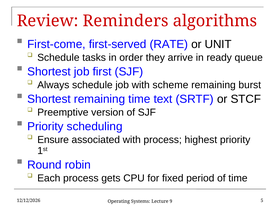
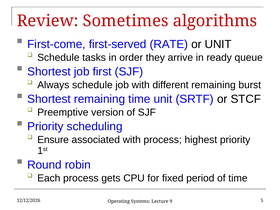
Reminders: Reminders -> Sometimes (126, 21)
scheme: scheme -> different (171, 85)
time text: text -> unit (163, 99)
